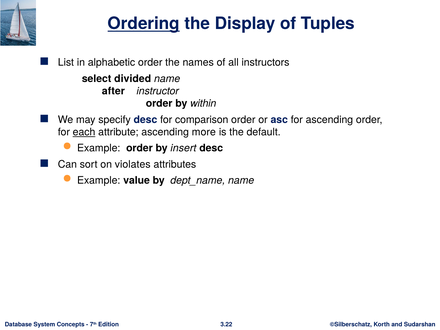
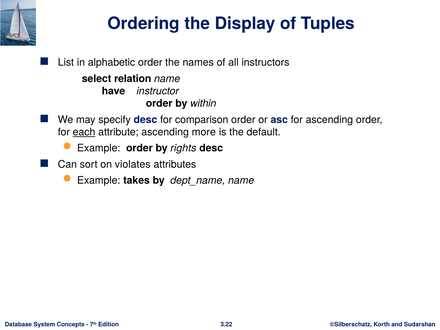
Ordering underline: present -> none (144, 24)
divided: divided -> relation (133, 79)
after: after -> have (113, 91)
insert: insert -> rights (183, 148)
value: value -> takes (137, 180)
